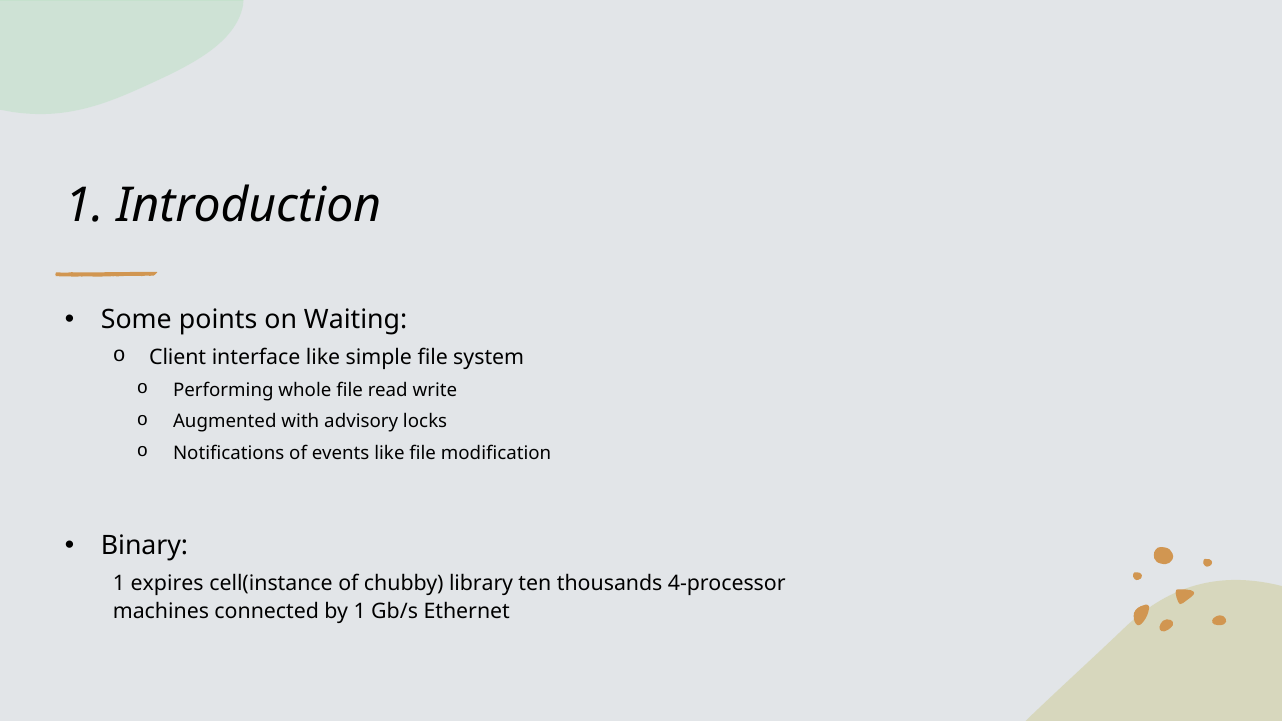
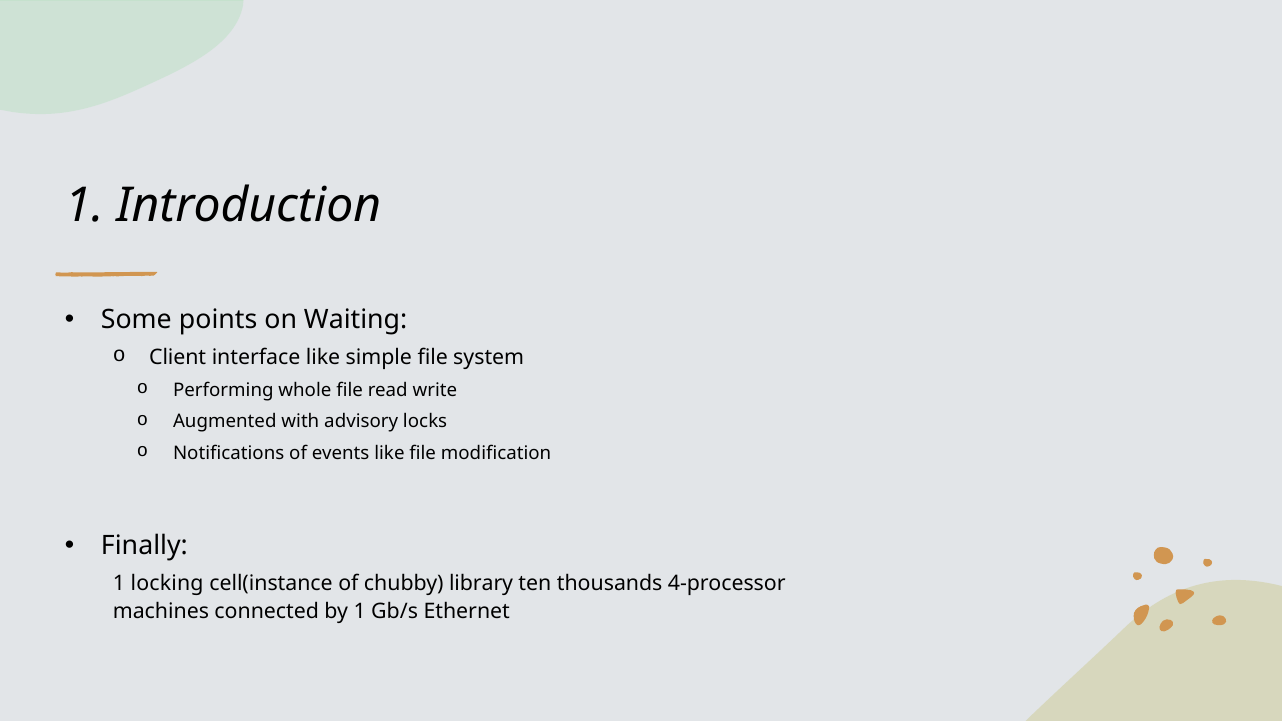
Binary: Binary -> Finally (144, 546)
expires: expires -> locking (167, 584)
